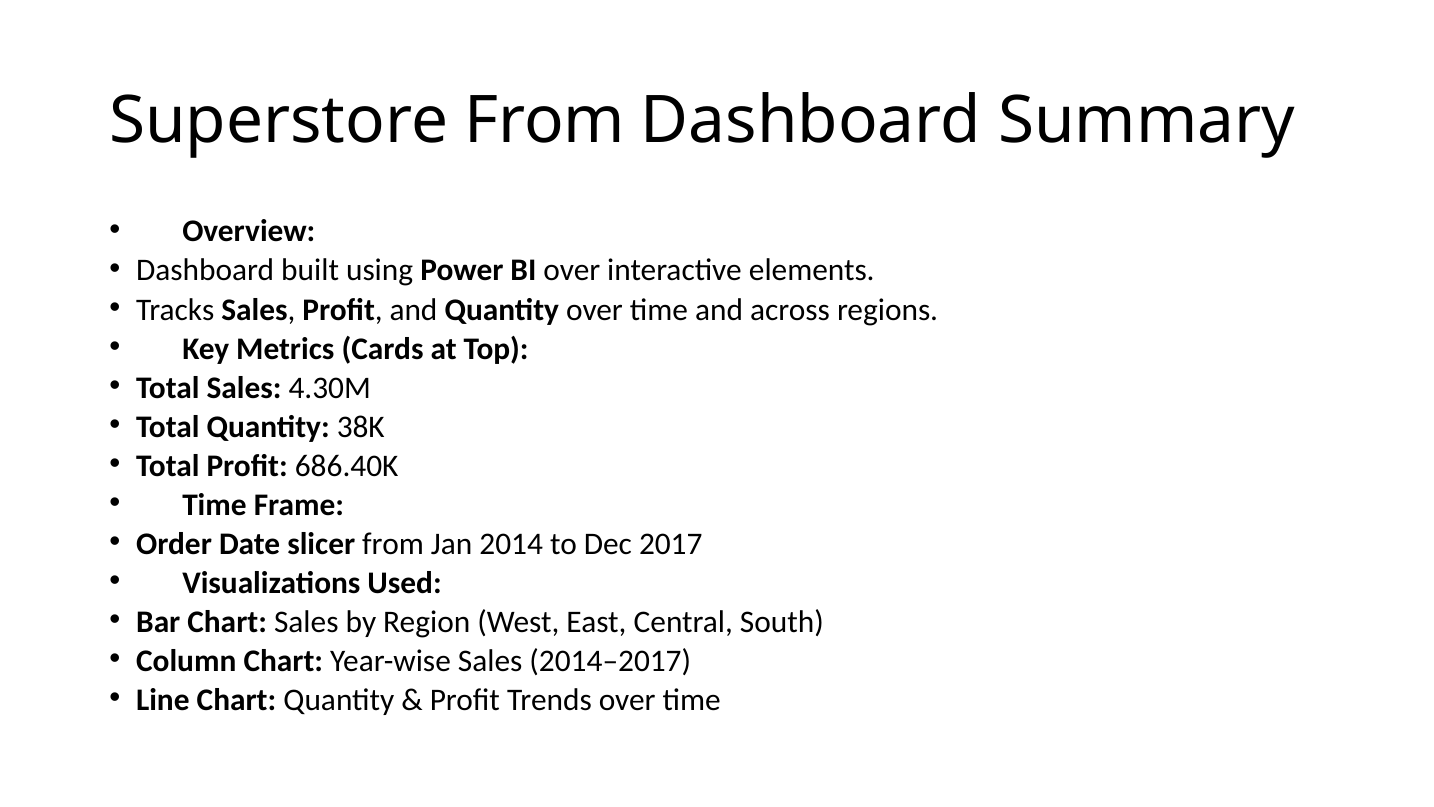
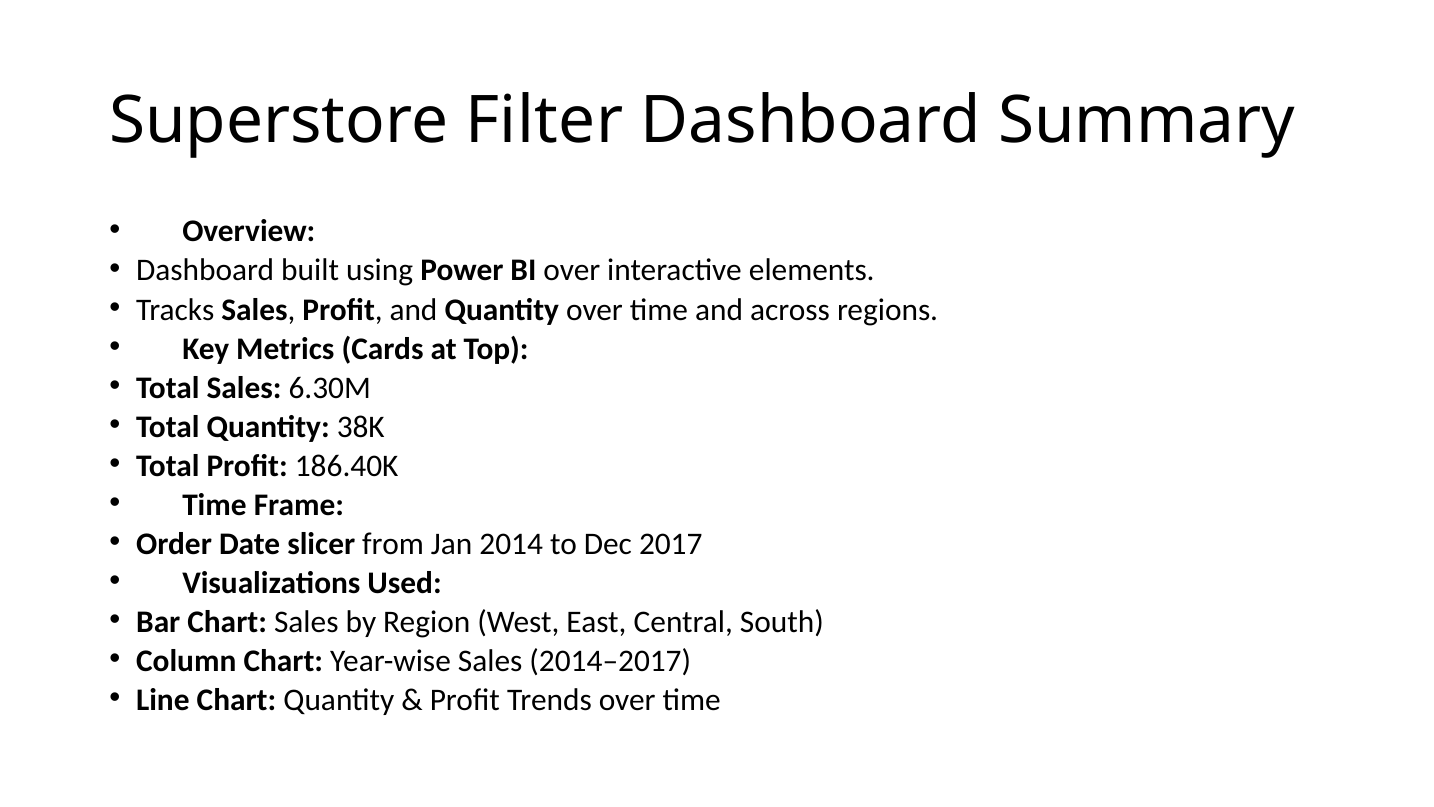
Superstore From: From -> Filter (544, 120)
4.30M: 4.30M -> 6.30M (330, 388)
686.40K: 686.40K -> 186.40K (347, 466)
